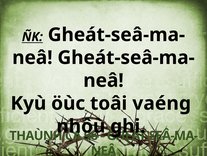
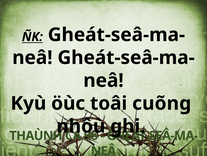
vaéng: vaéng -> cuõng (162, 103)
